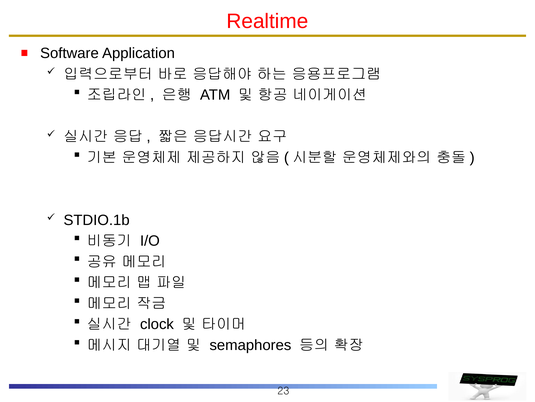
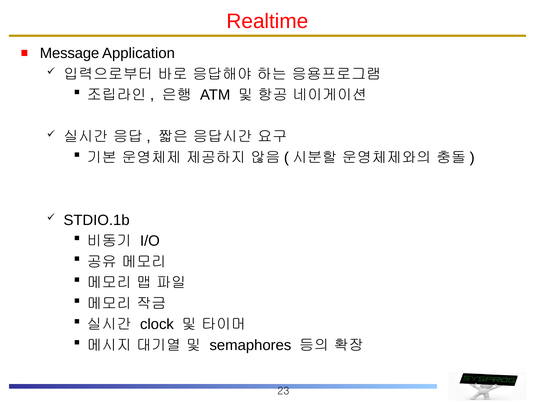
Software: Software -> Message (70, 53)
